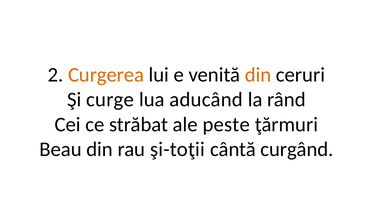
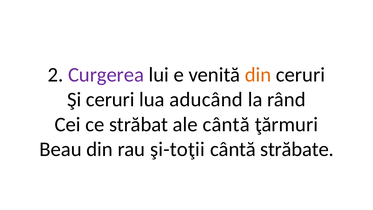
Curgerea colour: orange -> purple (106, 75)
Şi curge: curge -> ceruri (110, 100)
ale peste: peste -> cântă (226, 124)
curgând: curgând -> străbate (297, 149)
